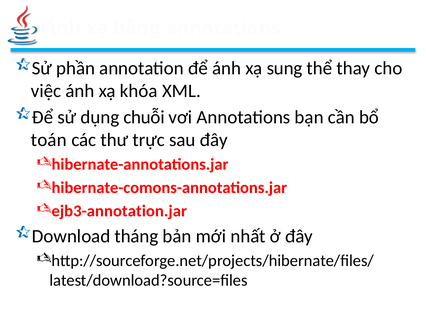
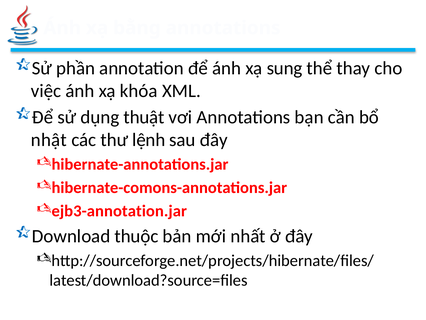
chuỗi: chuỗi -> thuật (144, 117)
toán: toán -> nhật (49, 140)
trực: trực -> lệnh (149, 140)
tháng: tháng -> thuộc (136, 236)
